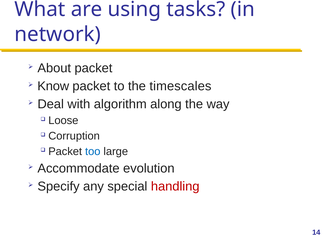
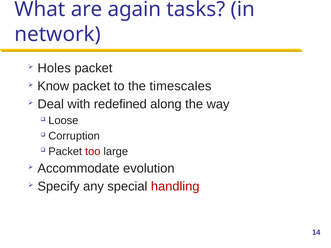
using: using -> again (134, 9)
About: About -> Holes (54, 68)
algorithm: algorithm -> redefined (120, 104)
too colour: blue -> red (93, 152)
